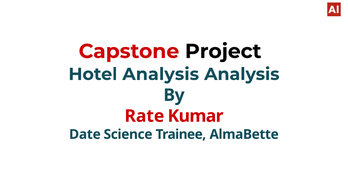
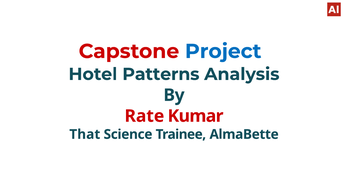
Project colour: black -> blue (223, 51)
Hotel Analysis: Analysis -> Patterns (161, 74)
Date: Date -> That (85, 134)
